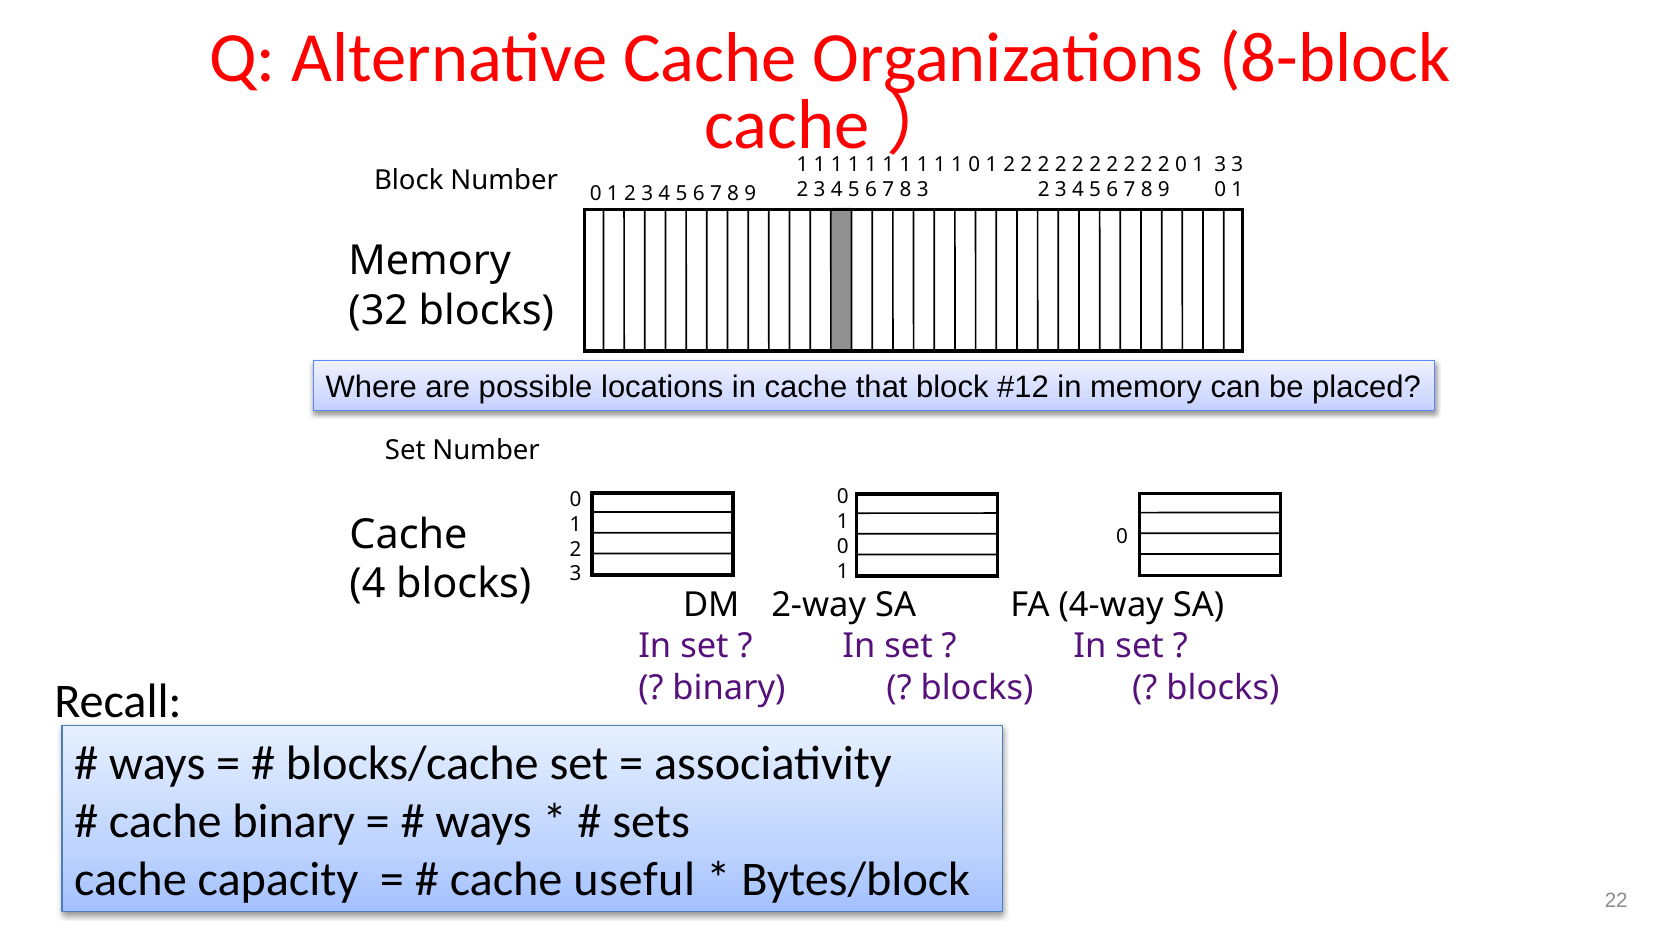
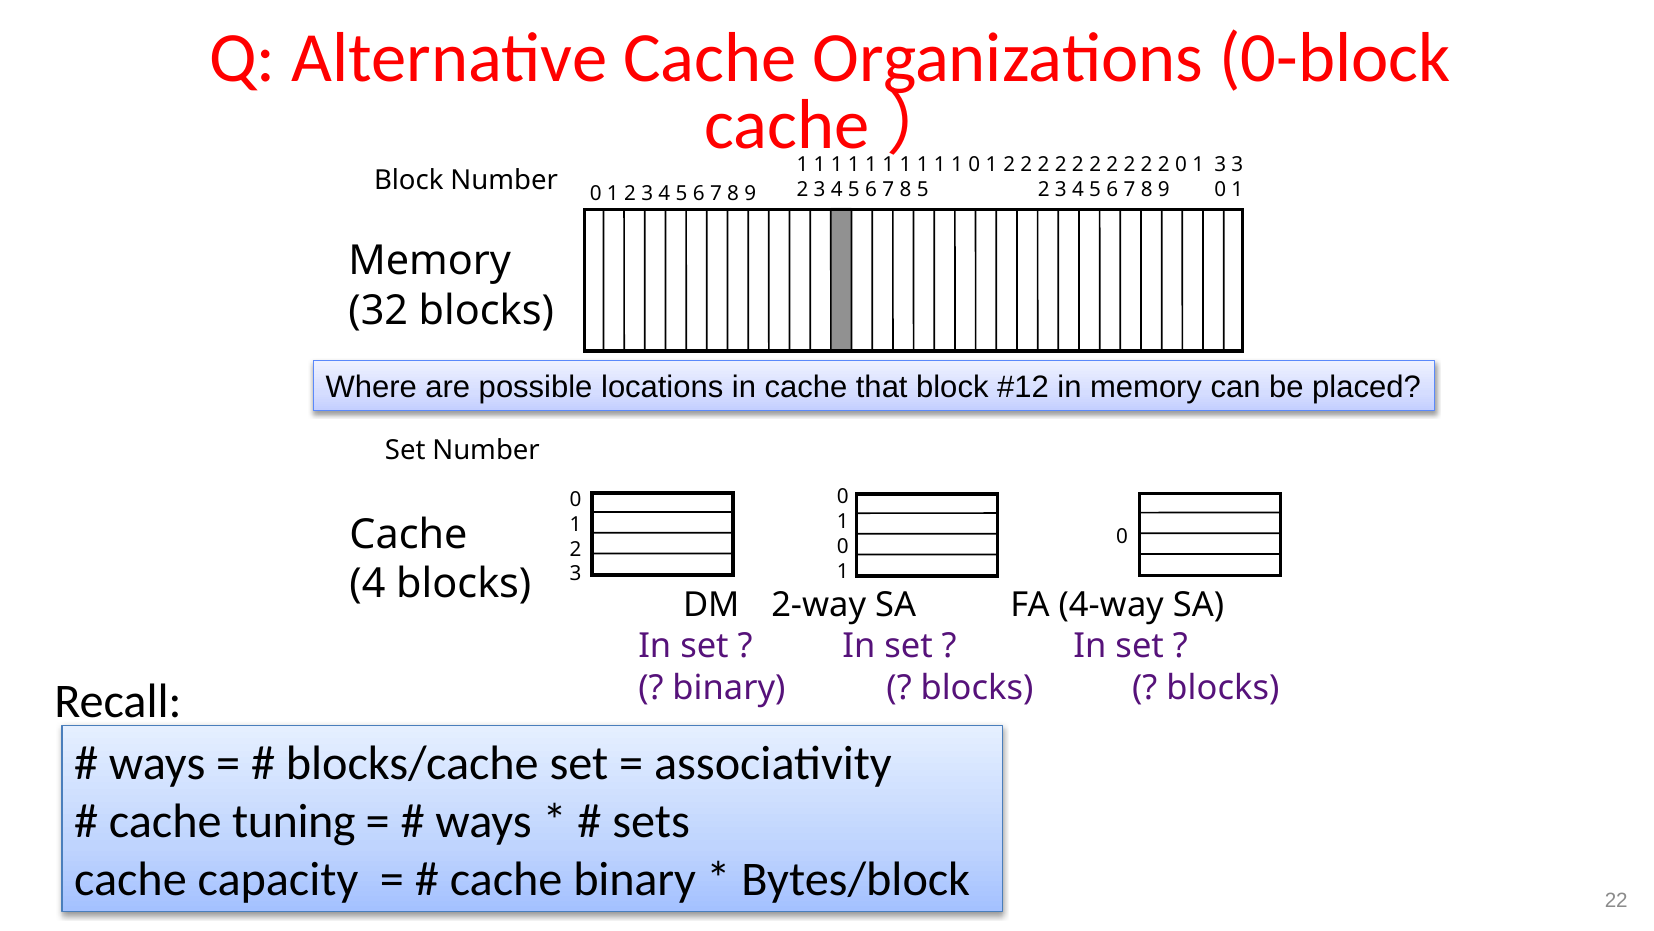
8-block: 8-block -> 0-block (1335, 58)
8 3: 3 -> 5 (923, 189)
cache binary: binary -> tuning (294, 821)
cache useful: useful -> binary (635, 879)
